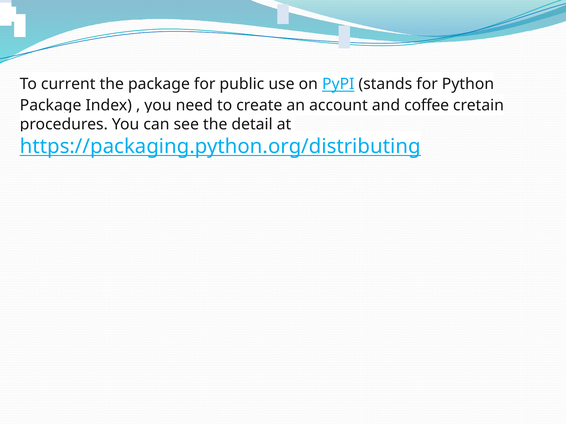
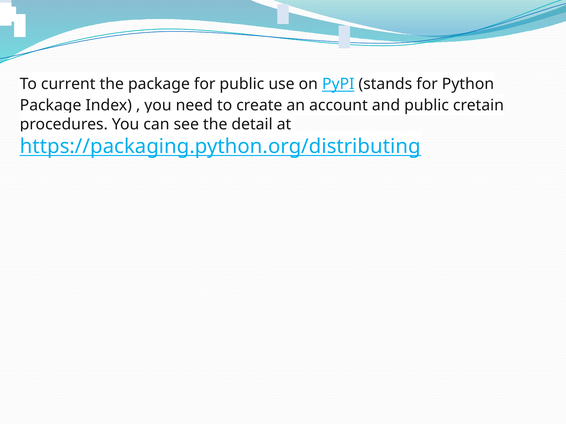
and coffee: coffee -> public (427, 106)
